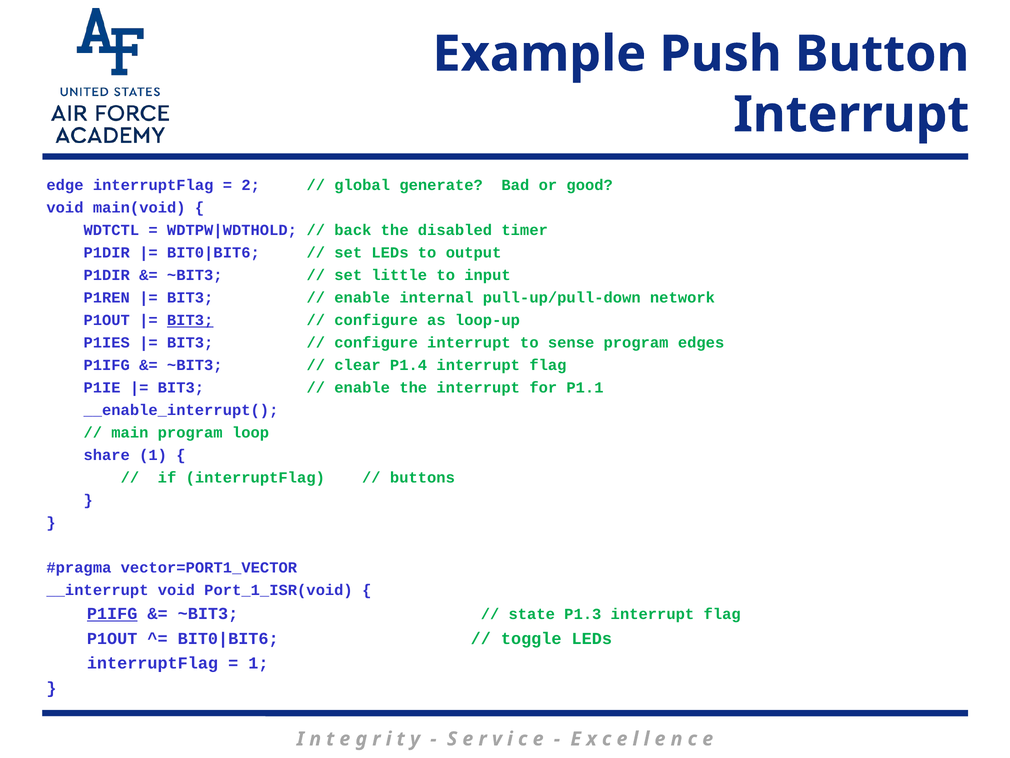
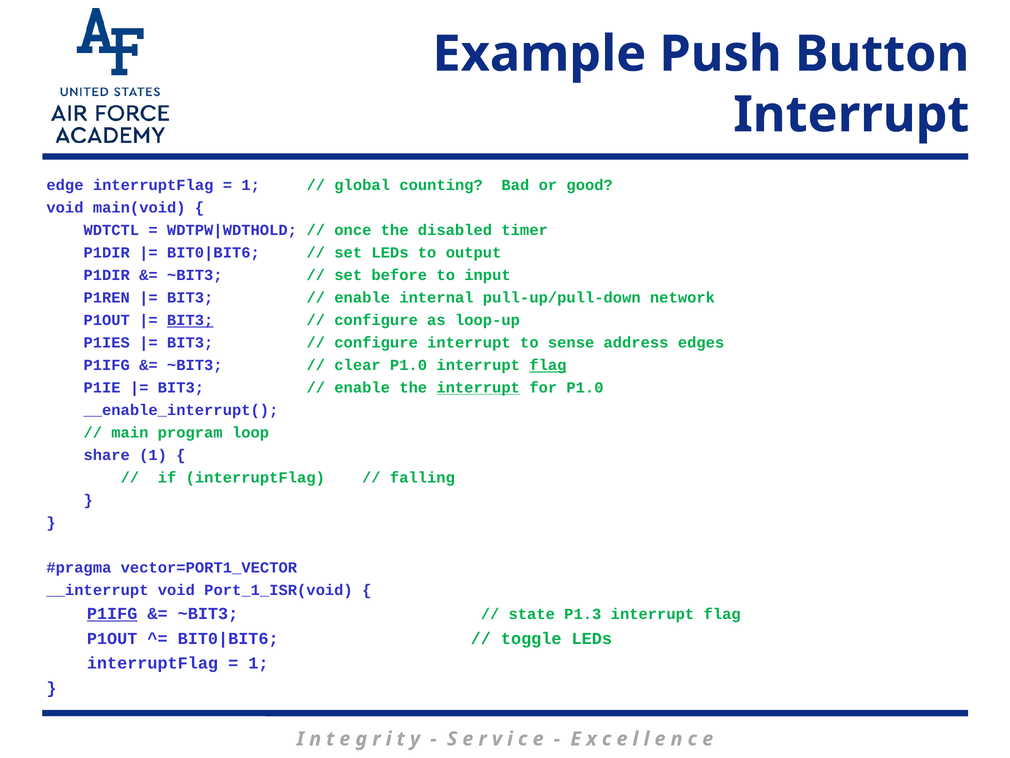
2: 2 -> 1 (251, 185)
generate: generate -> counting (441, 185)
back: back -> once (353, 230)
little: little -> before (399, 275)
sense program: program -> address (636, 342)
clear P1.4: P1.4 -> P1.0 (409, 365)
flag underline: none -> present (548, 365)
interrupt underline: none -> present (478, 387)
for P1.1: P1.1 -> P1.0 (585, 387)
buttons: buttons -> falling (422, 477)
